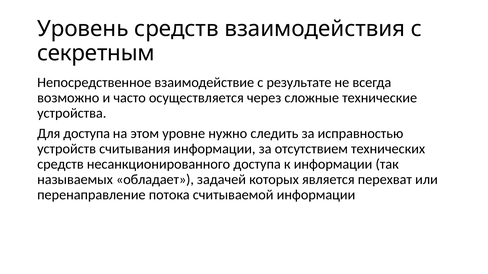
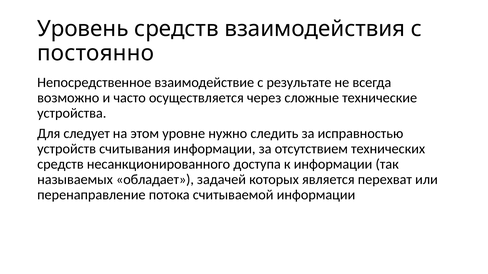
секретным: секретным -> постоянно (96, 53)
Для доступа: доступа -> следует (87, 134)
